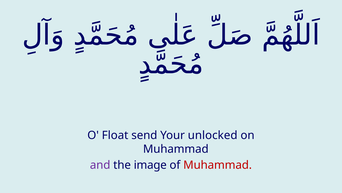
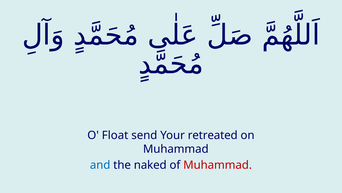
unlocked: unlocked -> retreated (213, 135)
and colour: purple -> blue (100, 165)
image: image -> naked (150, 165)
